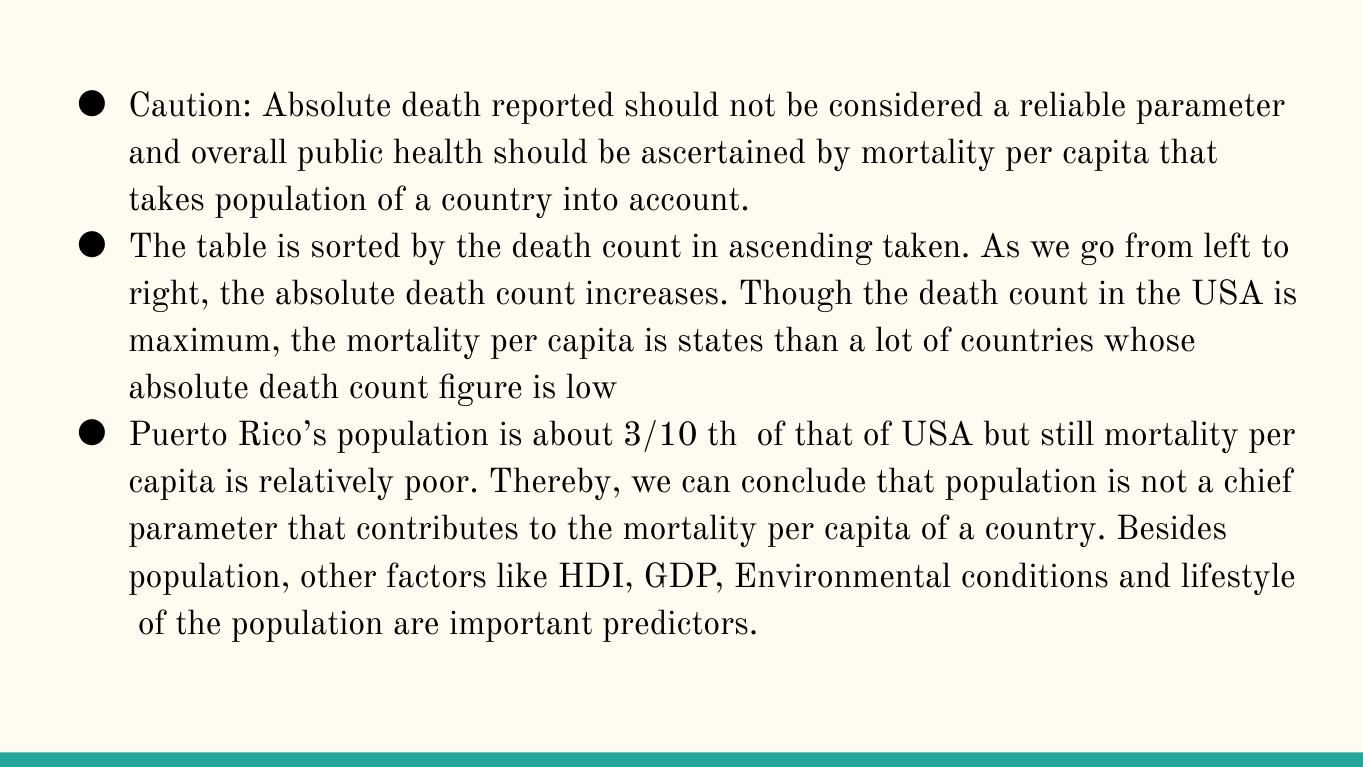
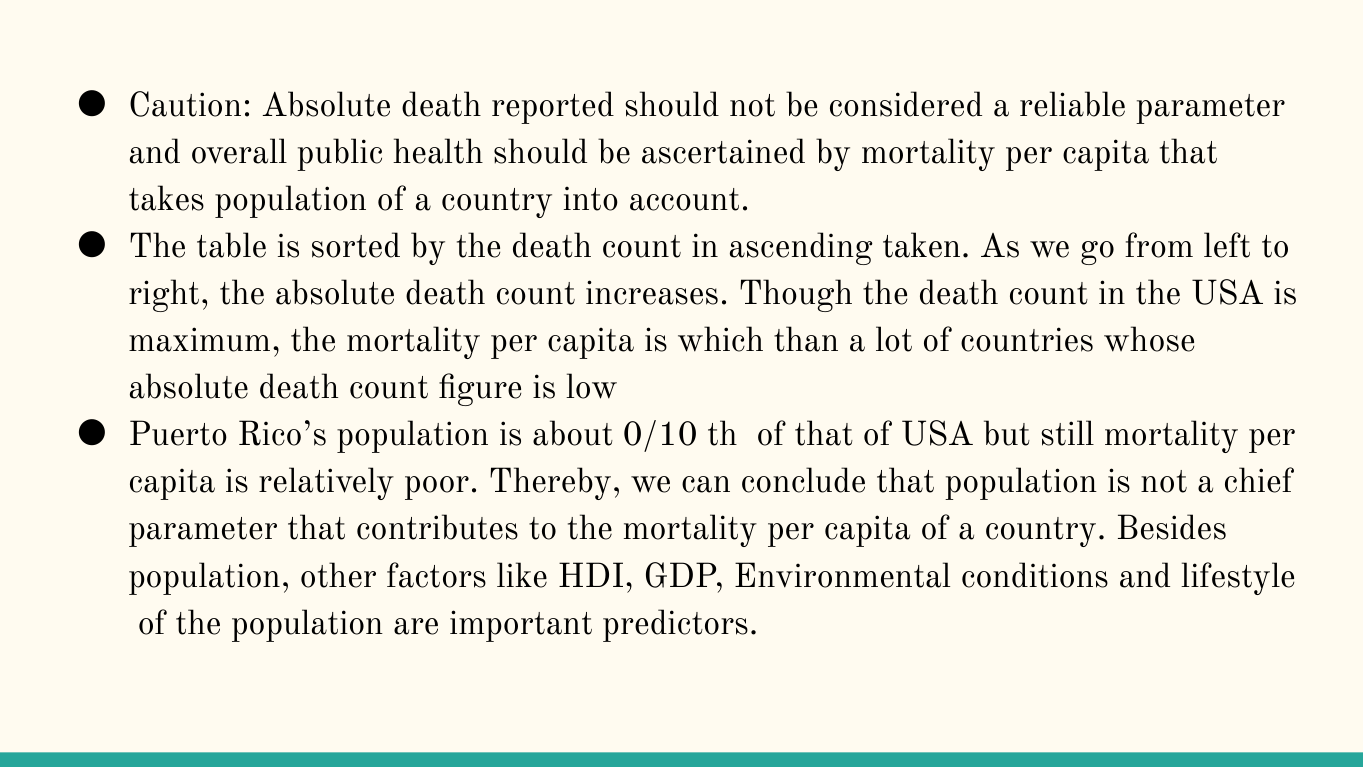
states: states -> which (721, 341)
3/10: 3/10 -> 0/10 (660, 435)
